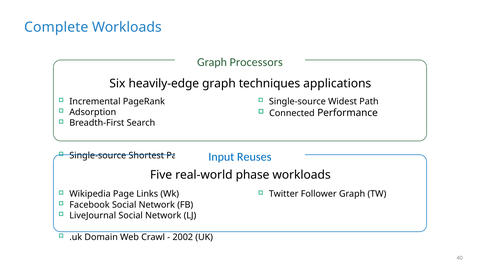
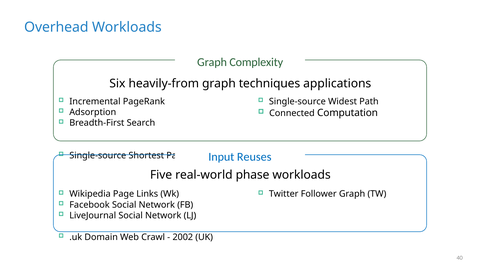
Complete: Complete -> Overhead (56, 27)
Processors: Processors -> Complexity (256, 62)
heavily-edge: heavily-edge -> heavily-from (164, 83)
Performance: Performance -> Computation (348, 113)
